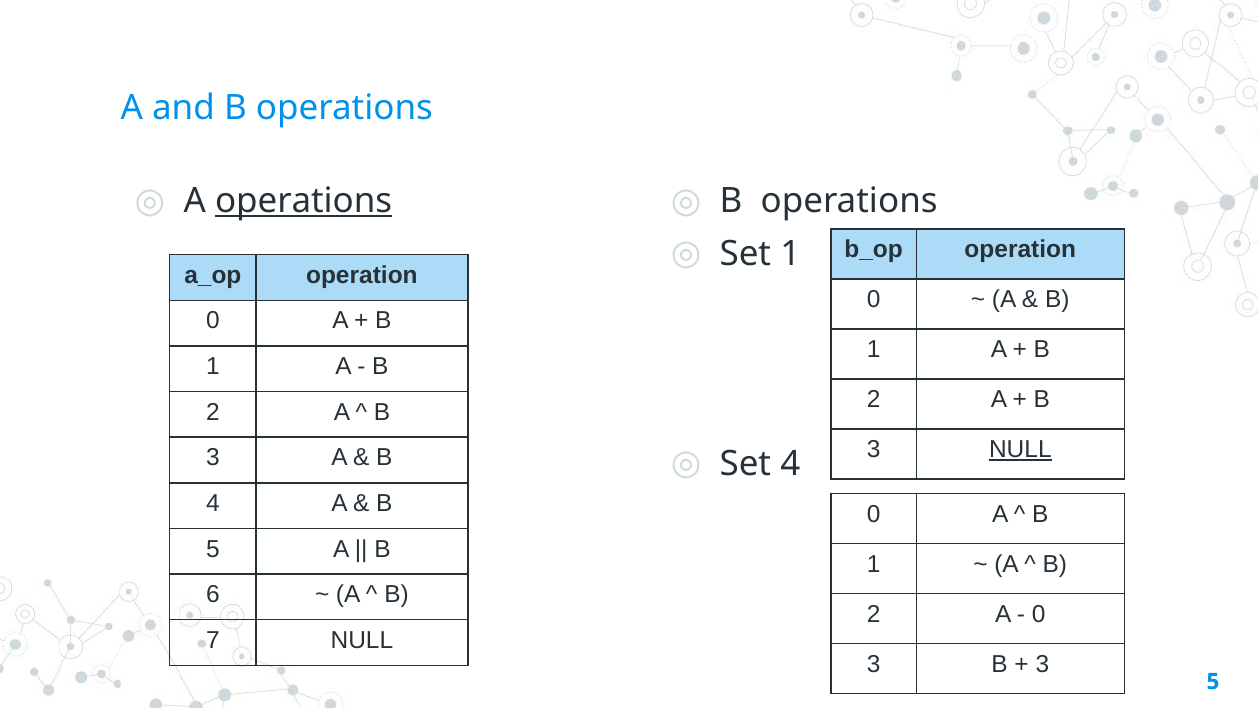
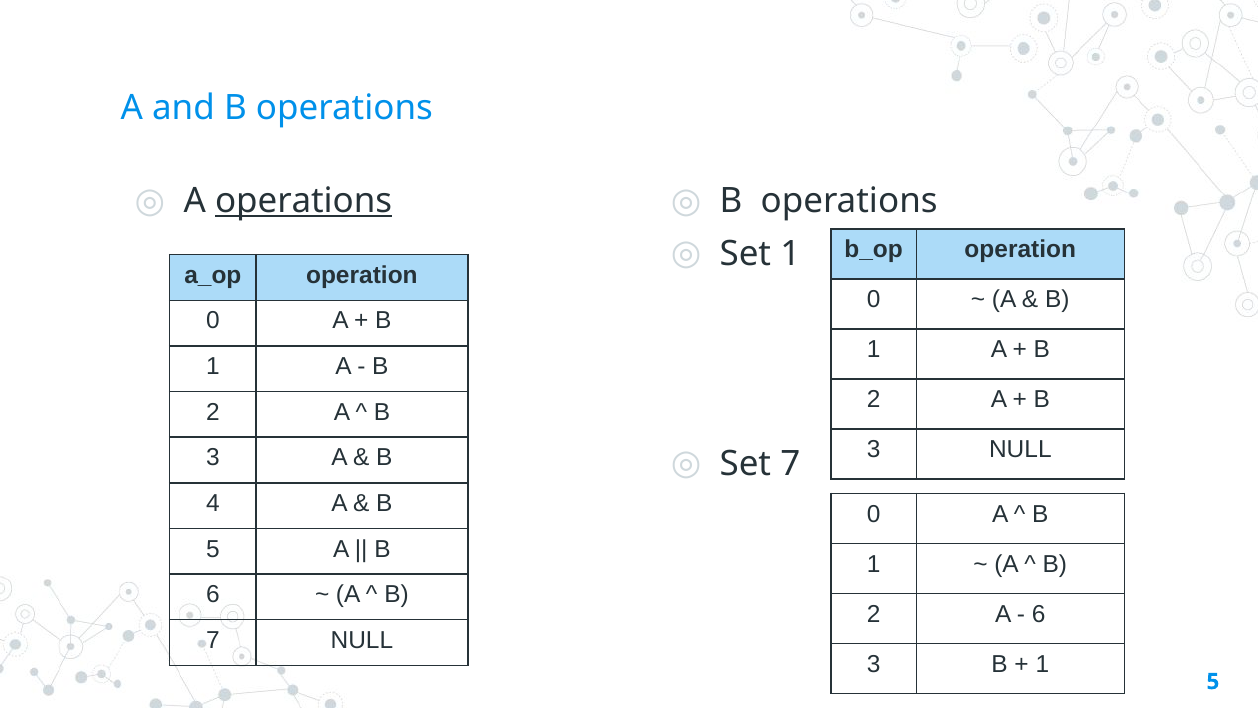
NULL underline: present -> none (1020, 449)
Set 4: 4 -> 7 (790, 463)
0: 0 -> 6 (1039, 614)
3: 3 -> 1 (1042, 664)
